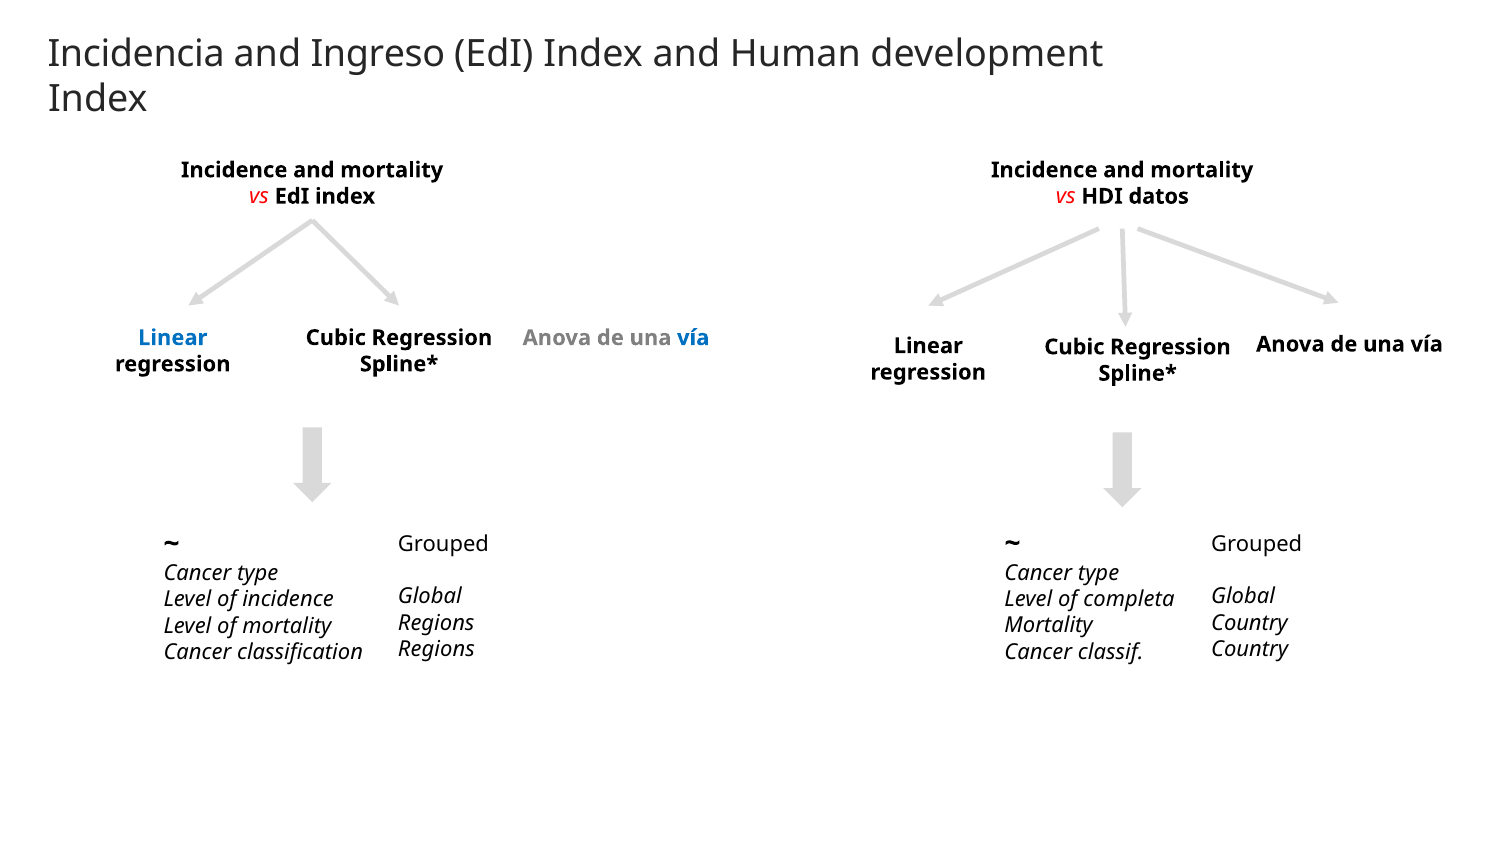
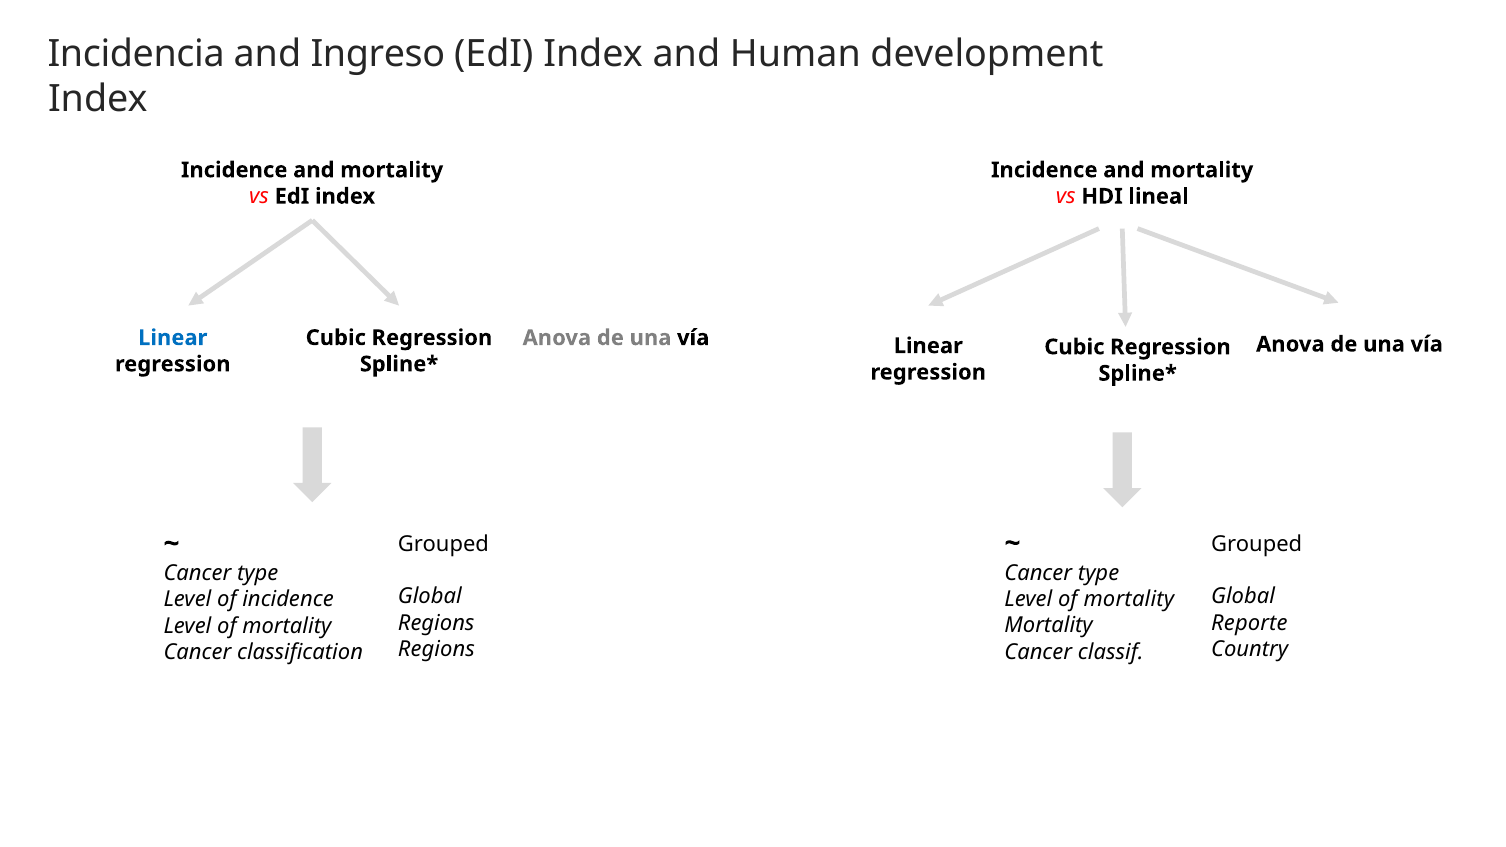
datos: datos -> lineal (1159, 196)
vía colour: blue -> black (693, 338)
completa: completa -> mortality (1129, 599)
Country: Country -> Reporte (1249, 623)
